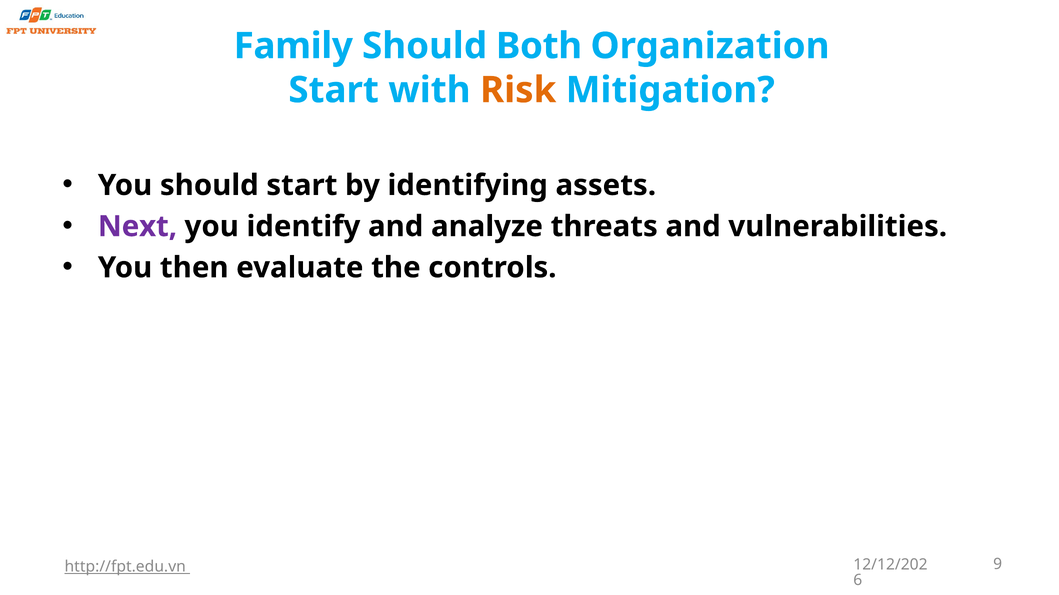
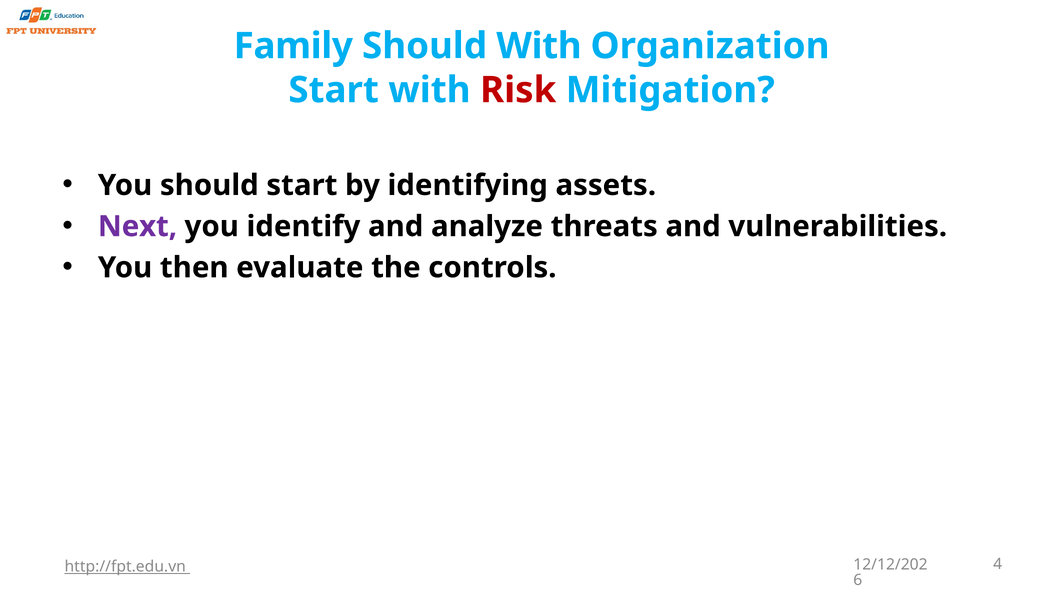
Should Both: Both -> With (539, 46)
Risk colour: orange -> red (518, 90)
9: 9 -> 4 (998, 565)
